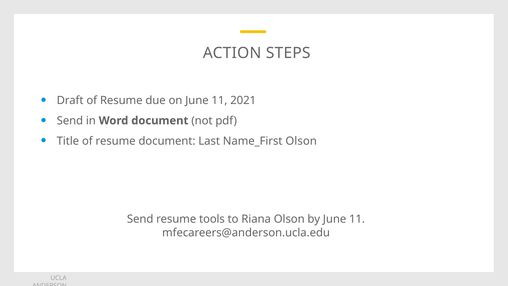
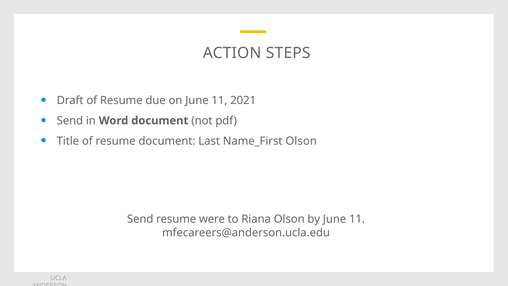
tools: tools -> were (212, 219)
